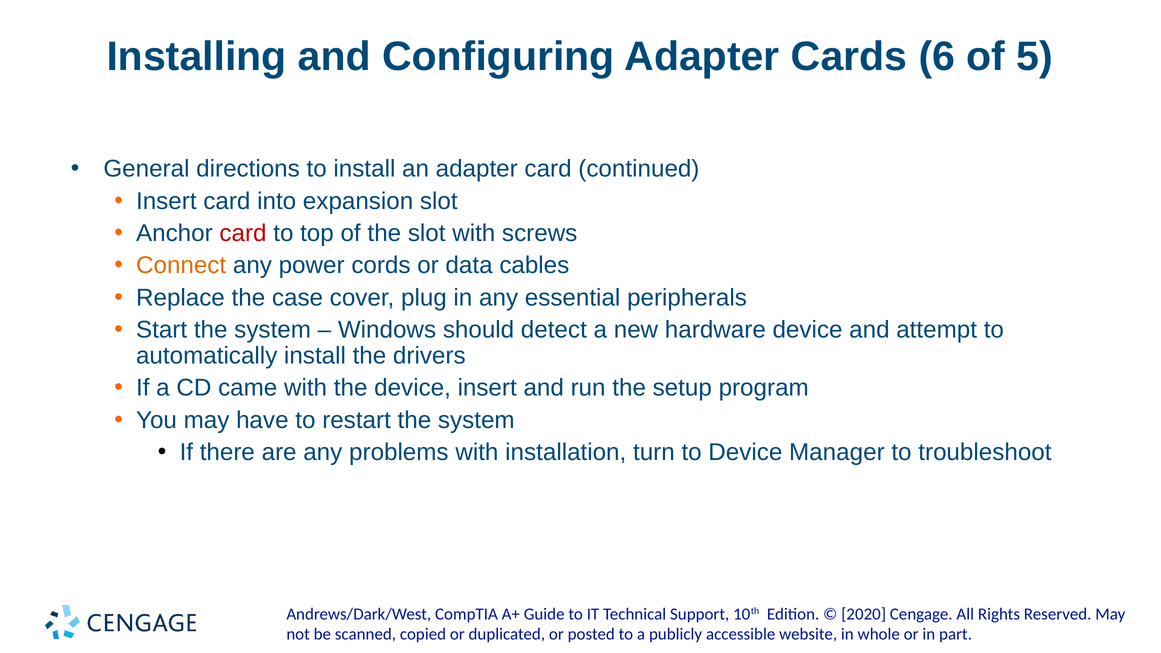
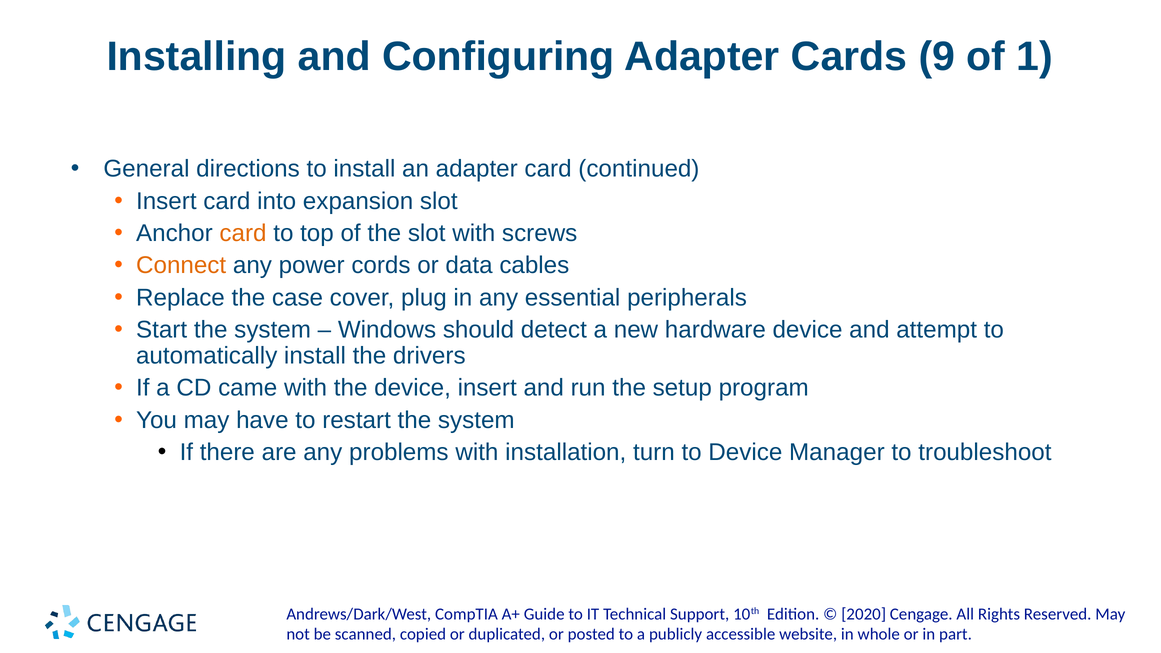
6: 6 -> 9 (937, 57)
5: 5 -> 1 (1035, 57)
card colour: red -> orange (243, 233)
